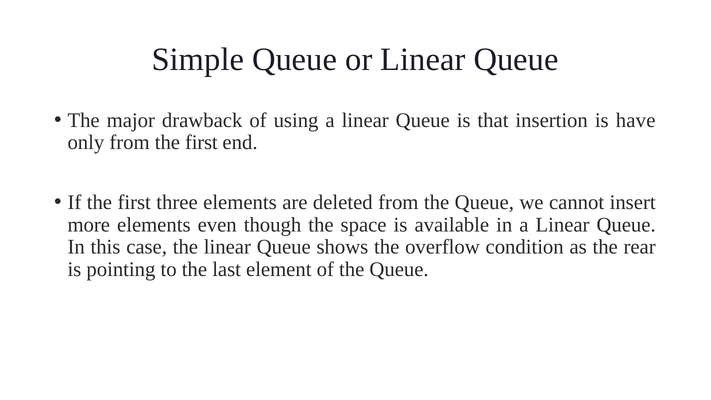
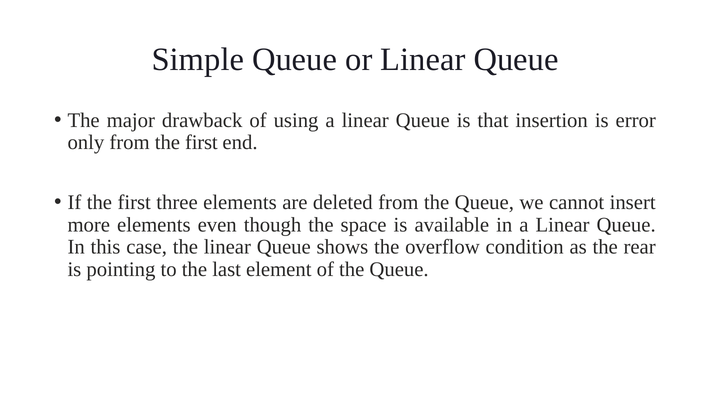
have: have -> error (636, 120)
